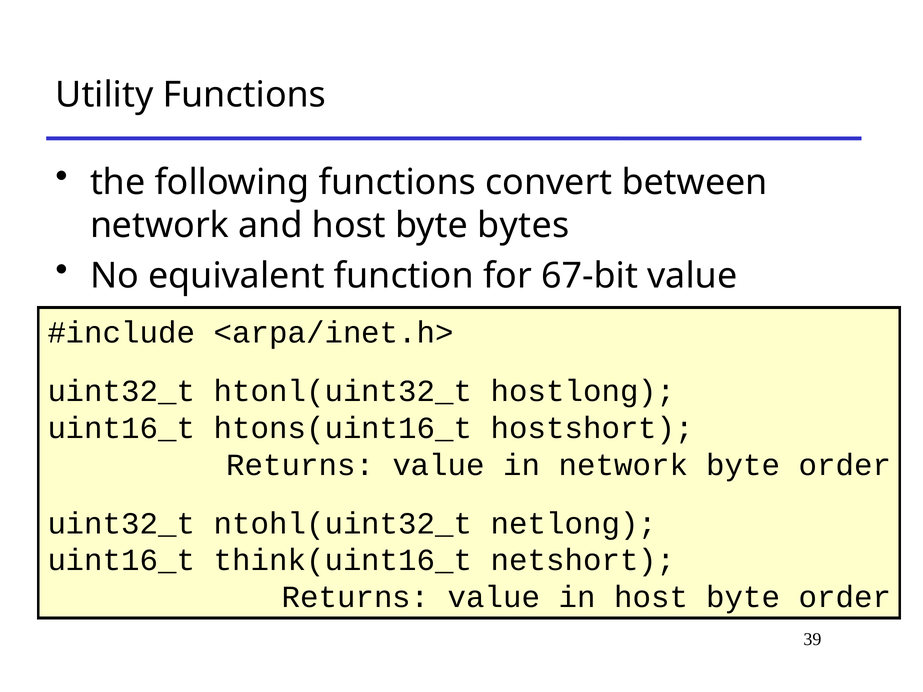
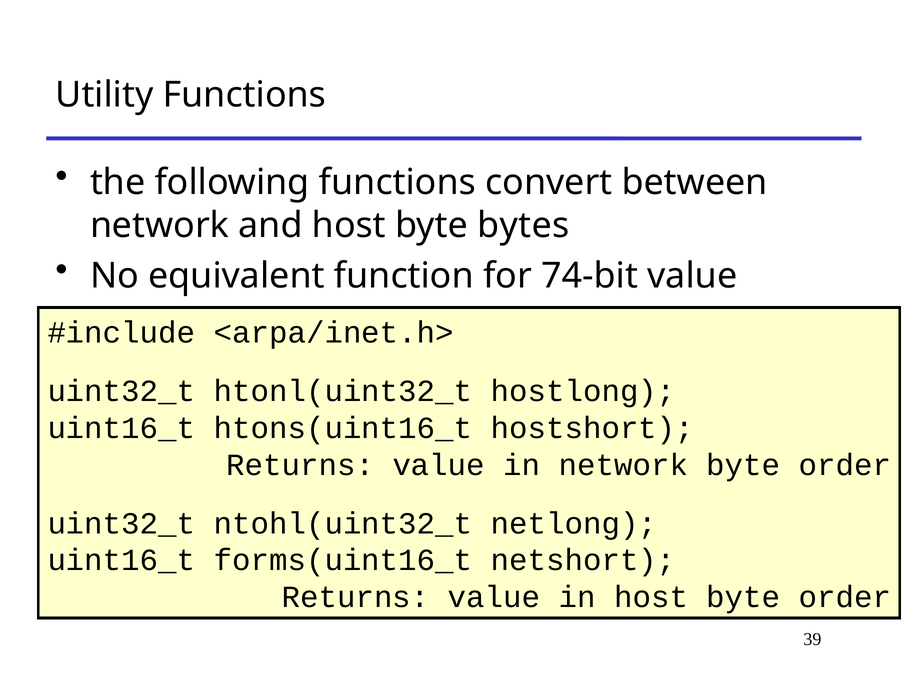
67-bit: 67-bit -> 74-bit (590, 276)
think(uint16_t: think(uint16_t -> forms(uint16_t (343, 561)
